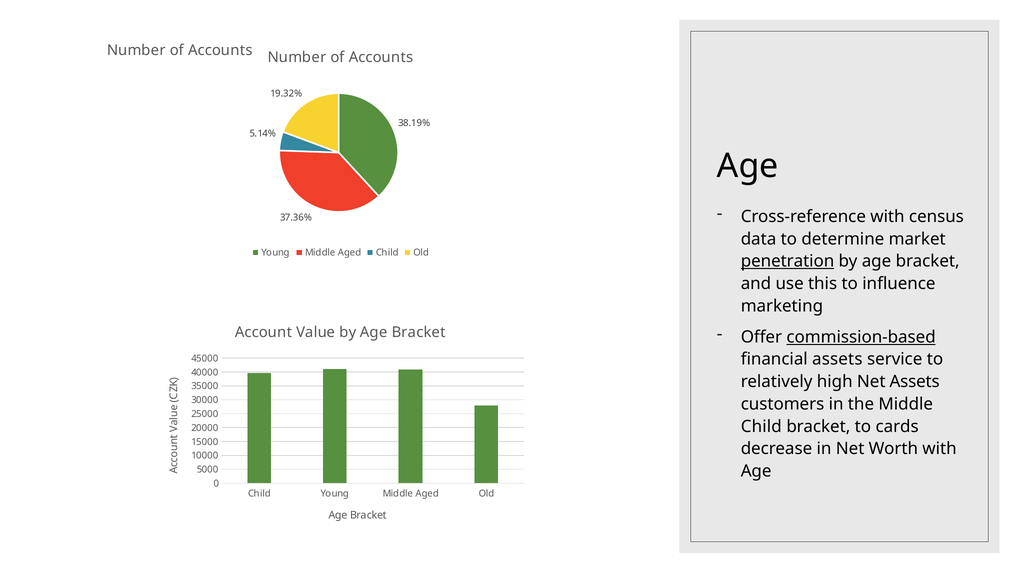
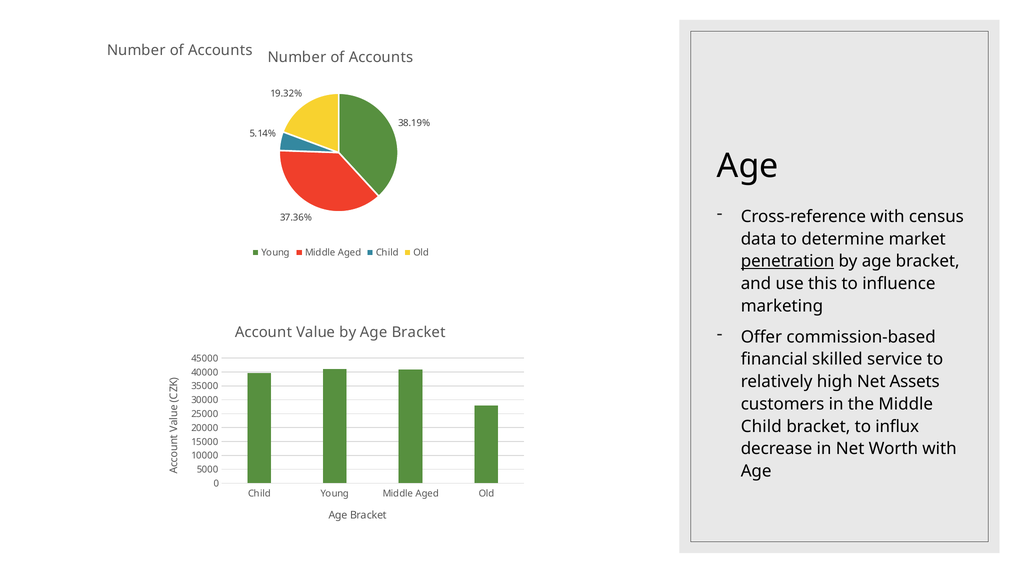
commission-based underline: present -> none (861, 337)
financial assets: assets -> skilled (837, 360)
cards: cards -> influx (897, 427)
